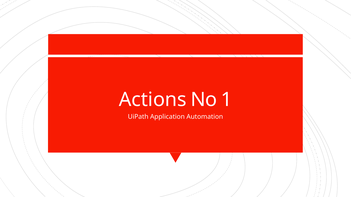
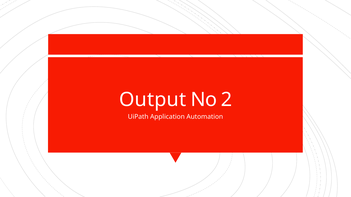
Actions: Actions -> Output (153, 100)
1: 1 -> 2 (227, 100)
